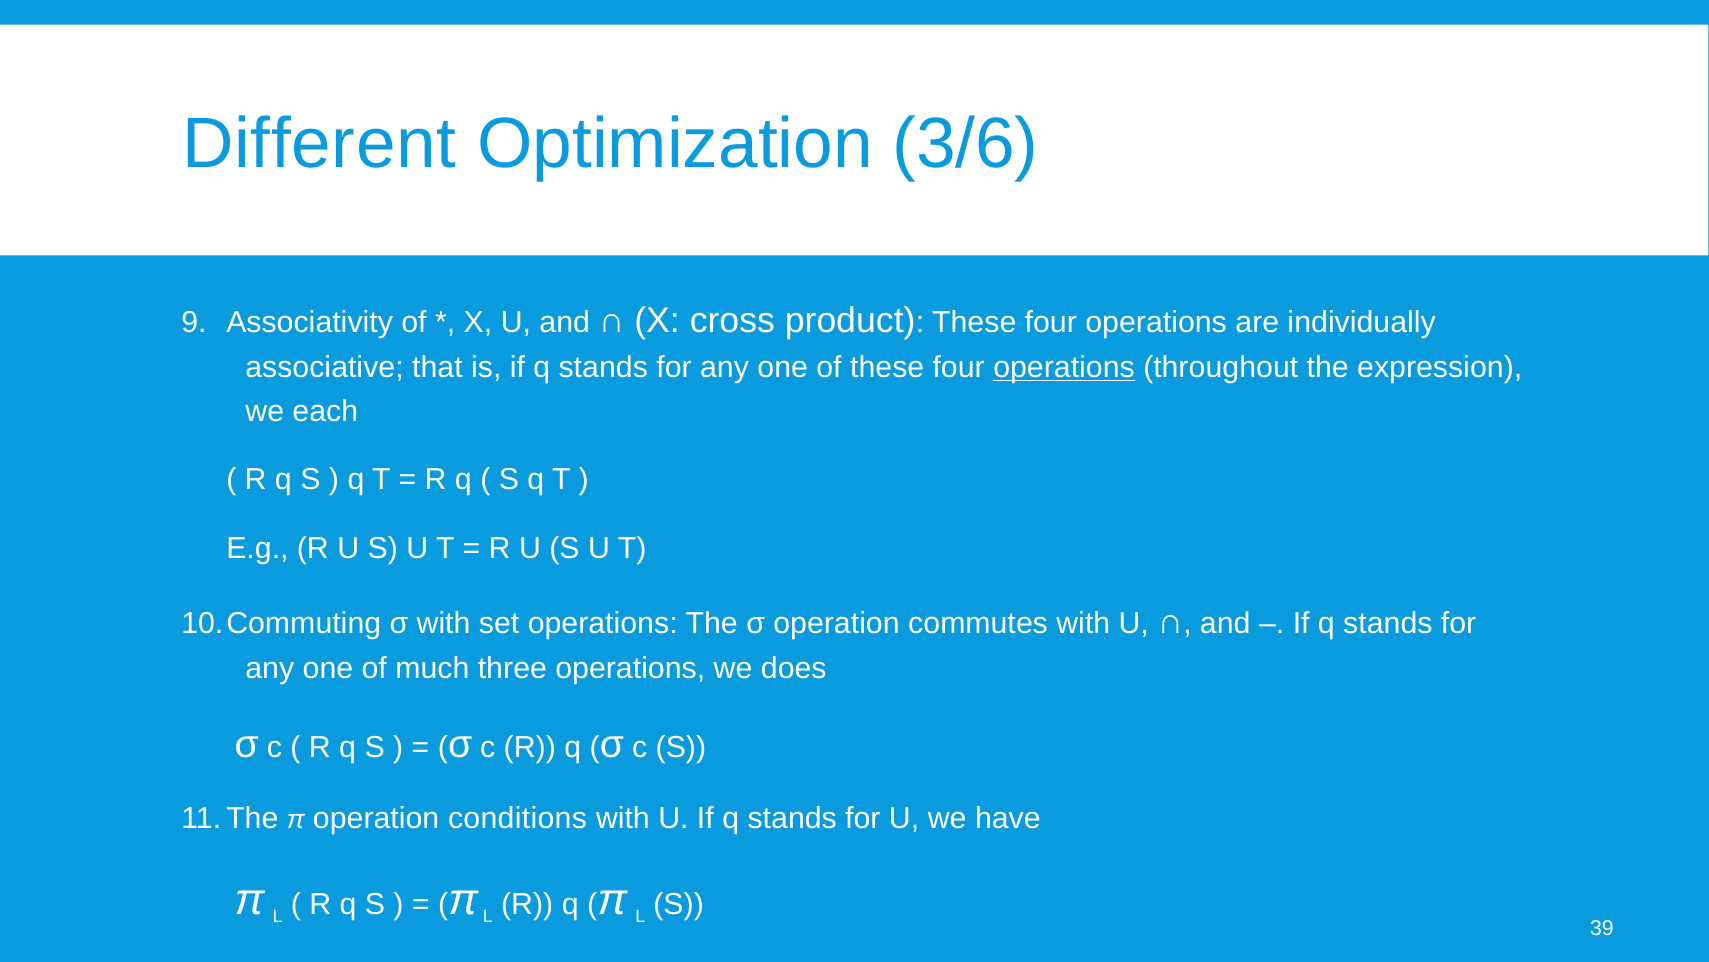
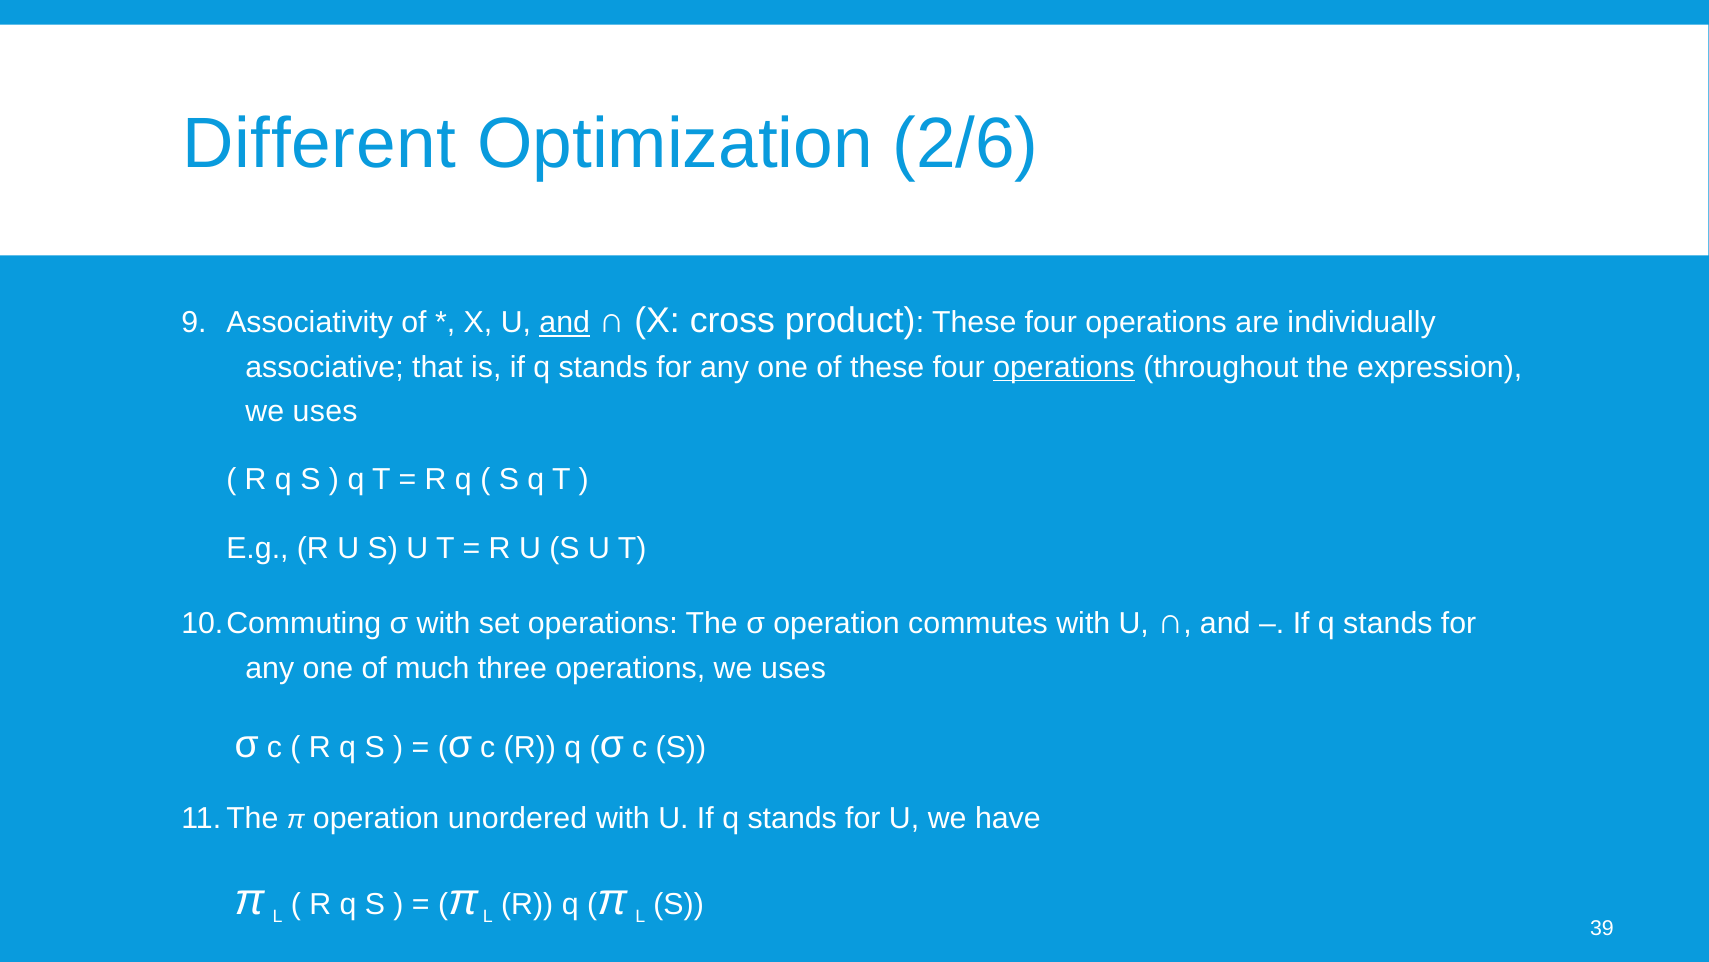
3/6: 3/6 -> 2/6 (966, 144)
and underline: none -> present (565, 323)
each: each -> uses (325, 411)
operations we does: does -> uses (794, 668)
conditions: conditions -> unordered (518, 817)
